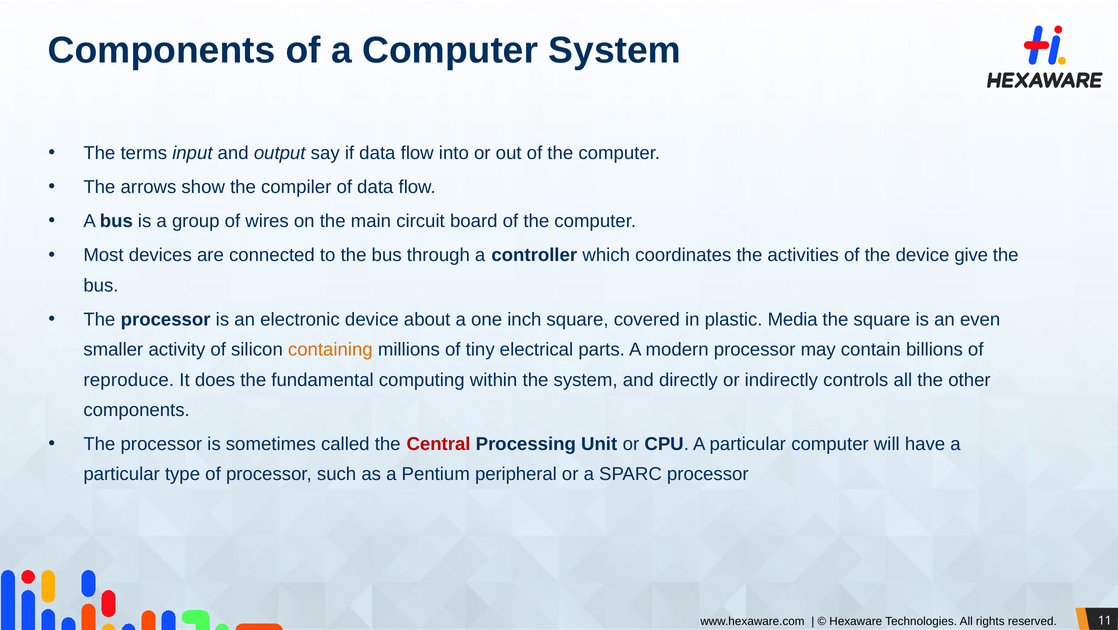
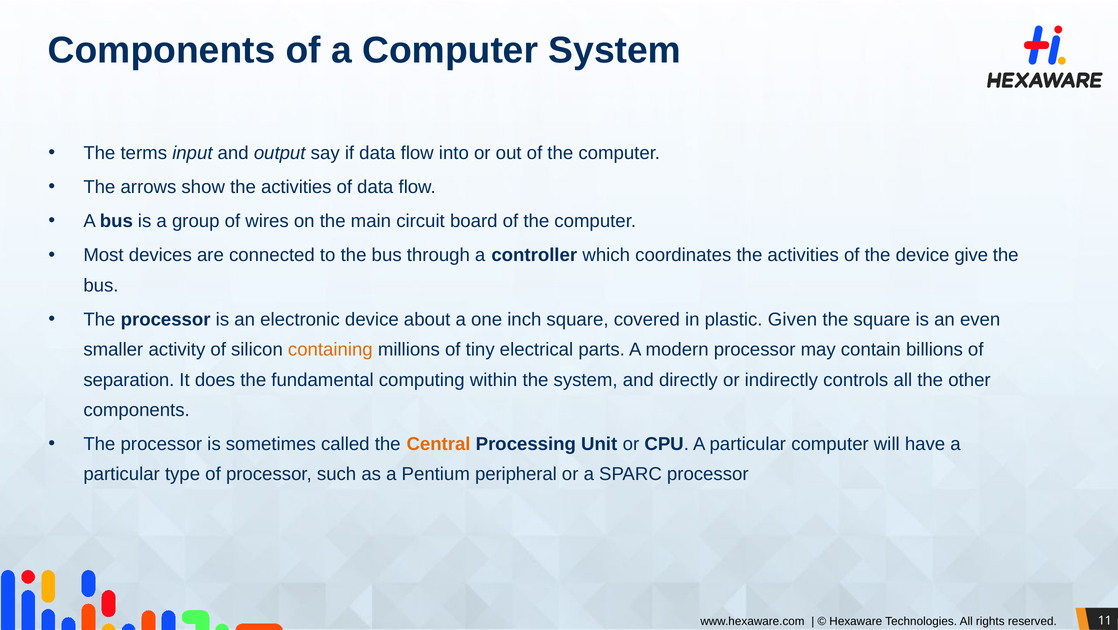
show the compiler: compiler -> activities (296, 187)
Media: Media -> Given (792, 319)
reproduce: reproduce -> separation (129, 380)
Central colour: red -> orange (439, 444)
